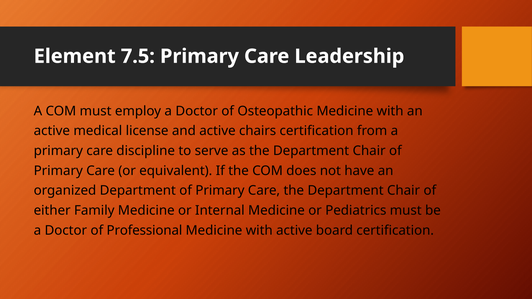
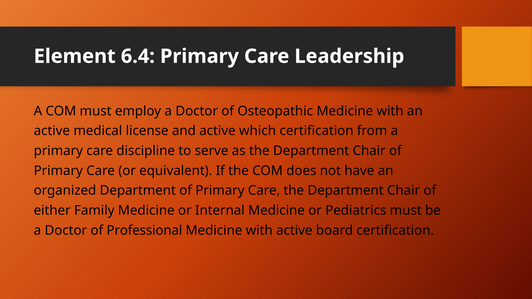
7.5: 7.5 -> 6.4 (138, 56)
chairs: chairs -> which (258, 131)
